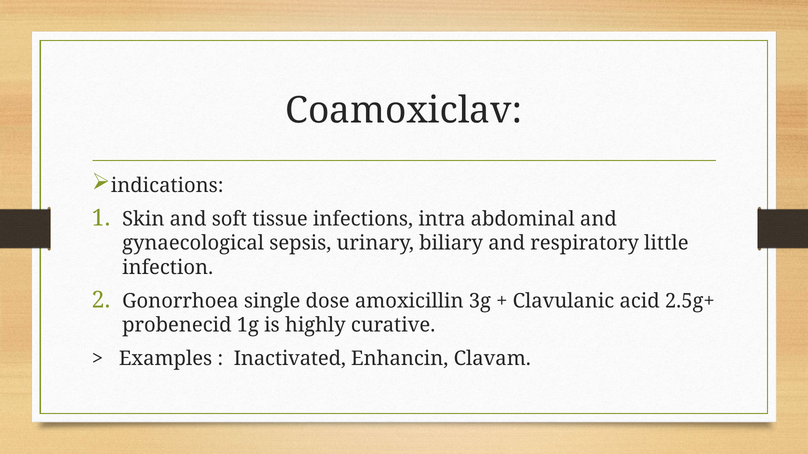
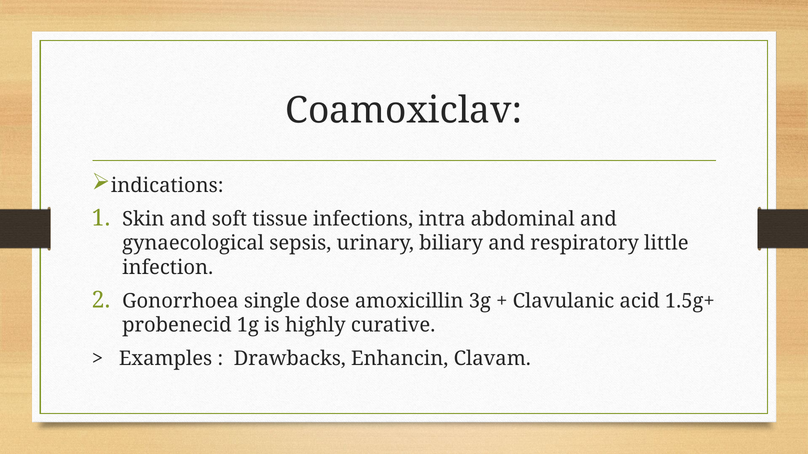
2.5g+: 2.5g+ -> 1.5g+ (690, 301)
Inactivated: Inactivated -> Drawbacks (290, 359)
